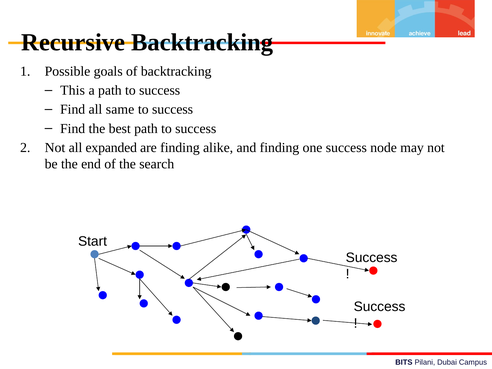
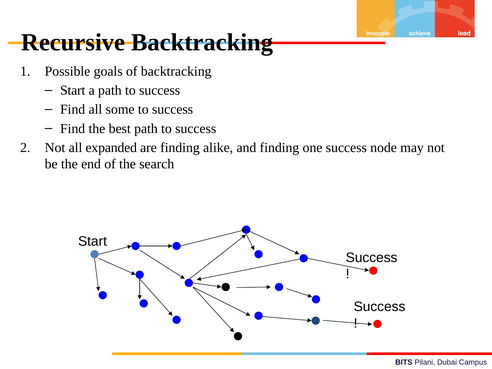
This: This -> Start (73, 90)
same: same -> some (120, 109)
